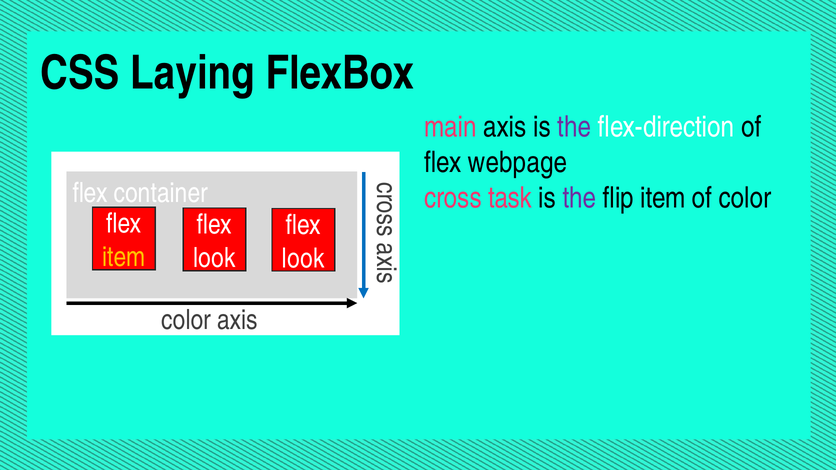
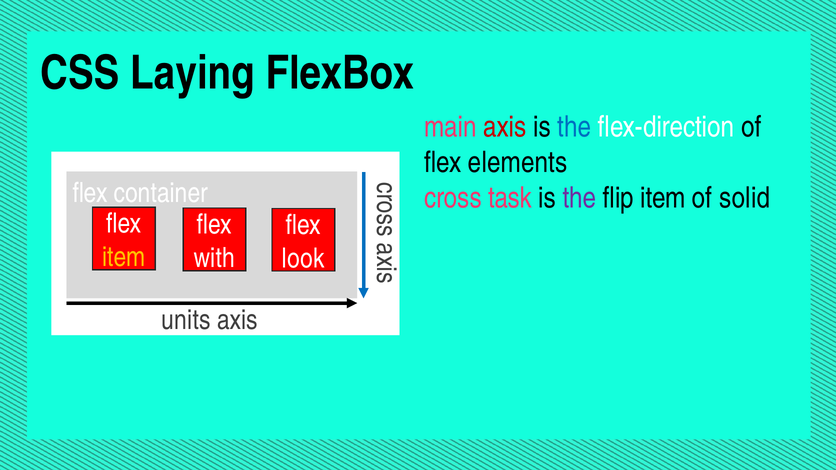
axis colour: black -> red (505, 127)
the colour: purple -> blue (574, 127)
webpage: webpage -> elements (518, 163)
of color: color -> solid (745, 198)
look: look -> with (214, 258)
color: color -> units (186, 320)
